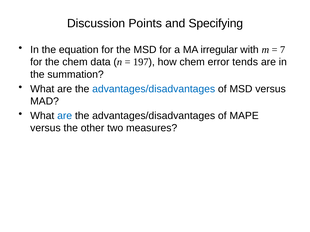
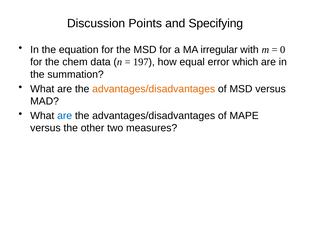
7: 7 -> 0 (283, 50)
how chem: chem -> equal (192, 62)
tends: tends -> which (245, 62)
advantages/disadvantages colour: blue -> orange (154, 89)
